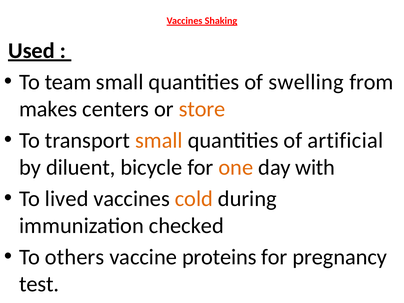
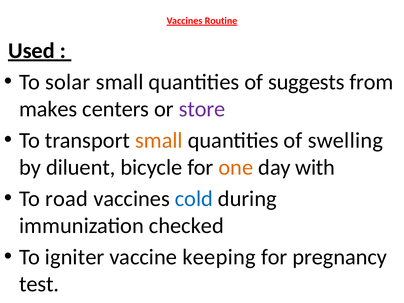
Shaking: Shaking -> Routine (221, 21)
team: team -> solar (68, 82)
swelling: swelling -> suggests (306, 82)
store colour: orange -> purple (202, 109)
artificial: artificial -> swelling (345, 140)
lived: lived -> road (67, 199)
cold colour: orange -> blue (194, 199)
others: others -> igniter (75, 257)
proteins: proteins -> keeping (219, 257)
